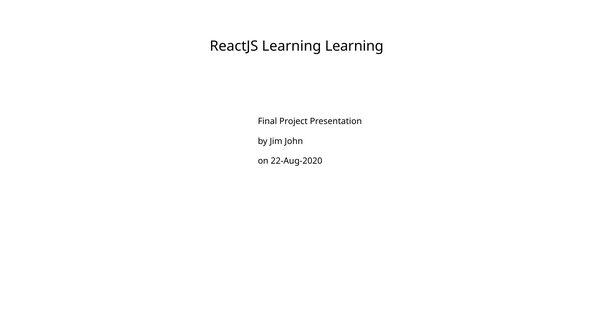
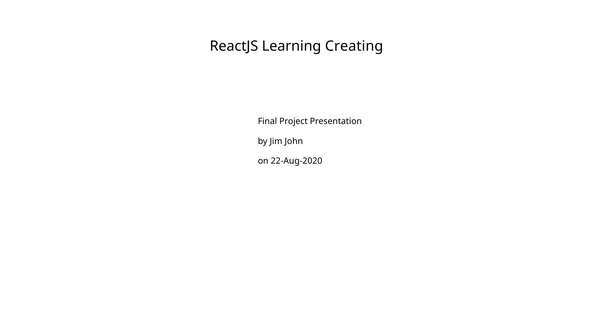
Learning Learning: Learning -> Creating (354, 46)
